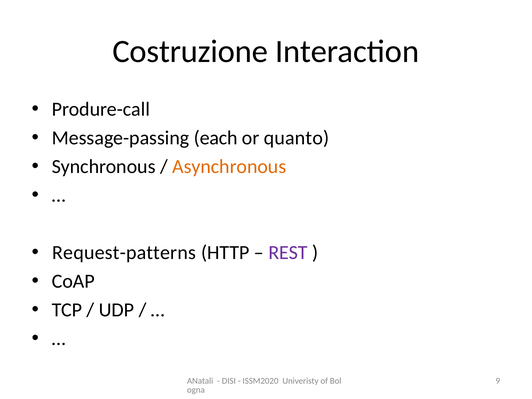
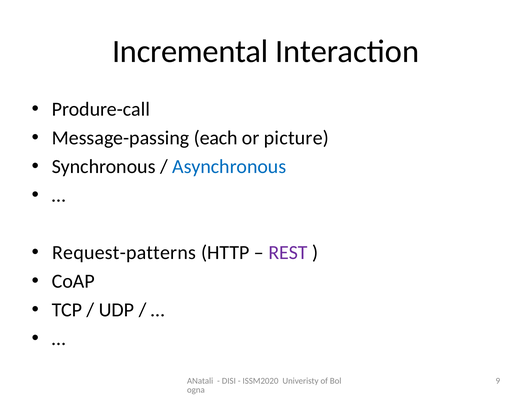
Costruzione: Costruzione -> Incremental (190, 51)
quanto: quanto -> picture (296, 138)
Asynchronous colour: orange -> blue (229, 167)
